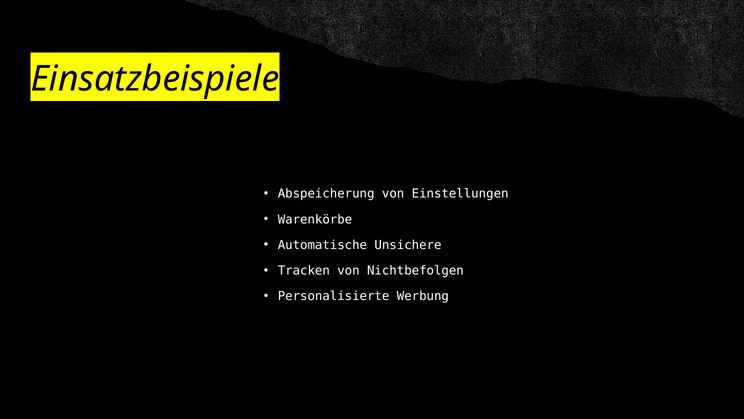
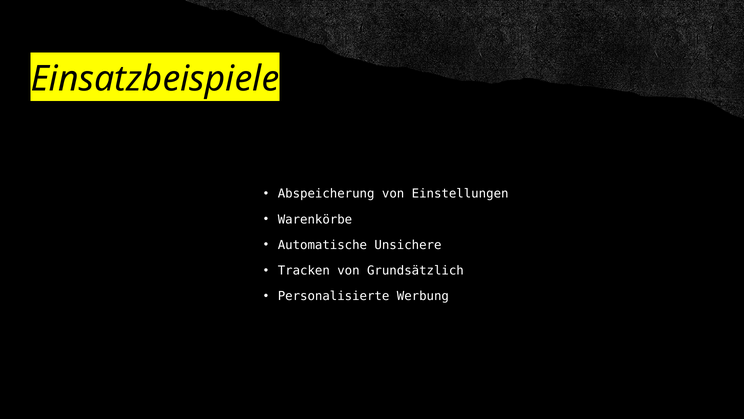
Nichtbefolgen: Nichtbefolgen -> Grundsätzlich (415, 270)
